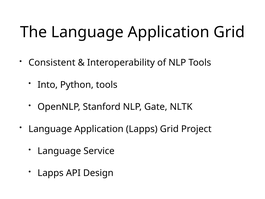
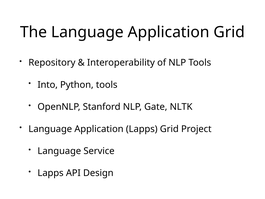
Consistent: Consistent -> Repository (52, 63)
